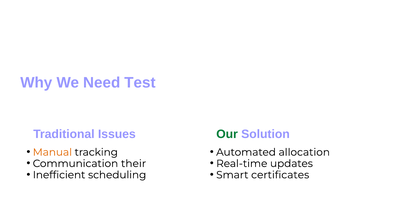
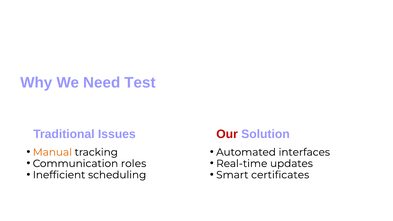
Our colour: green -> red (227, 134)
allocation: allocation -> interfaces (304, 152)
their: their -> roles (134, 164)
